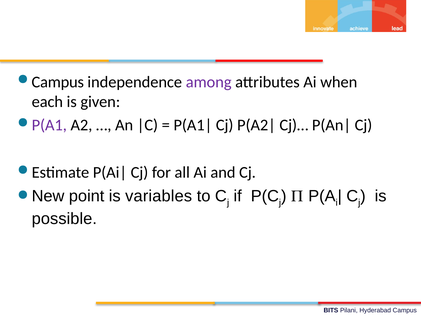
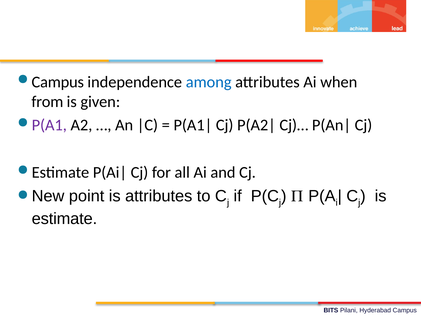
among colour: purple -> blue (209, 82)
each: each -> from (47, 102)
is variables: variables -> attributes (159, 196)
possible: possible -> estimate (64, 218)
